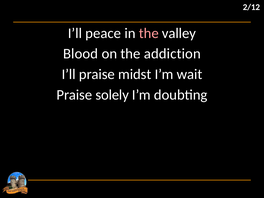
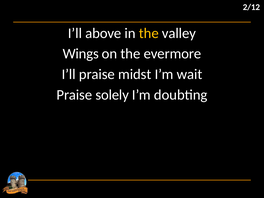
peace: peace -> above (103, 33)
the colour: pink -> yellow (149, 33)
Blood: Blood -> Wings (81, 54)
addiction: addiction -> evermore (172, 54)
